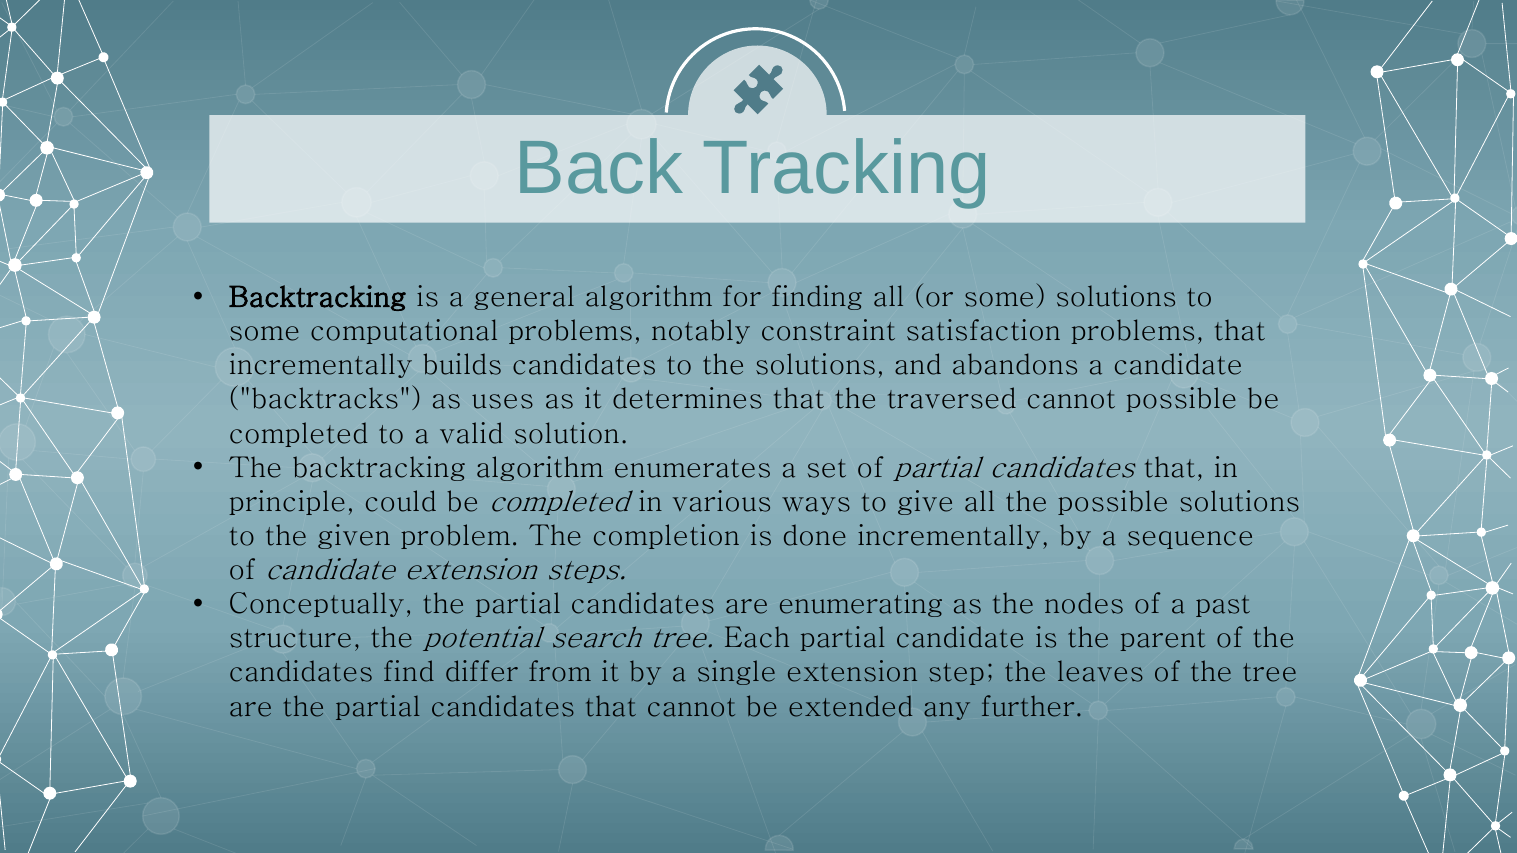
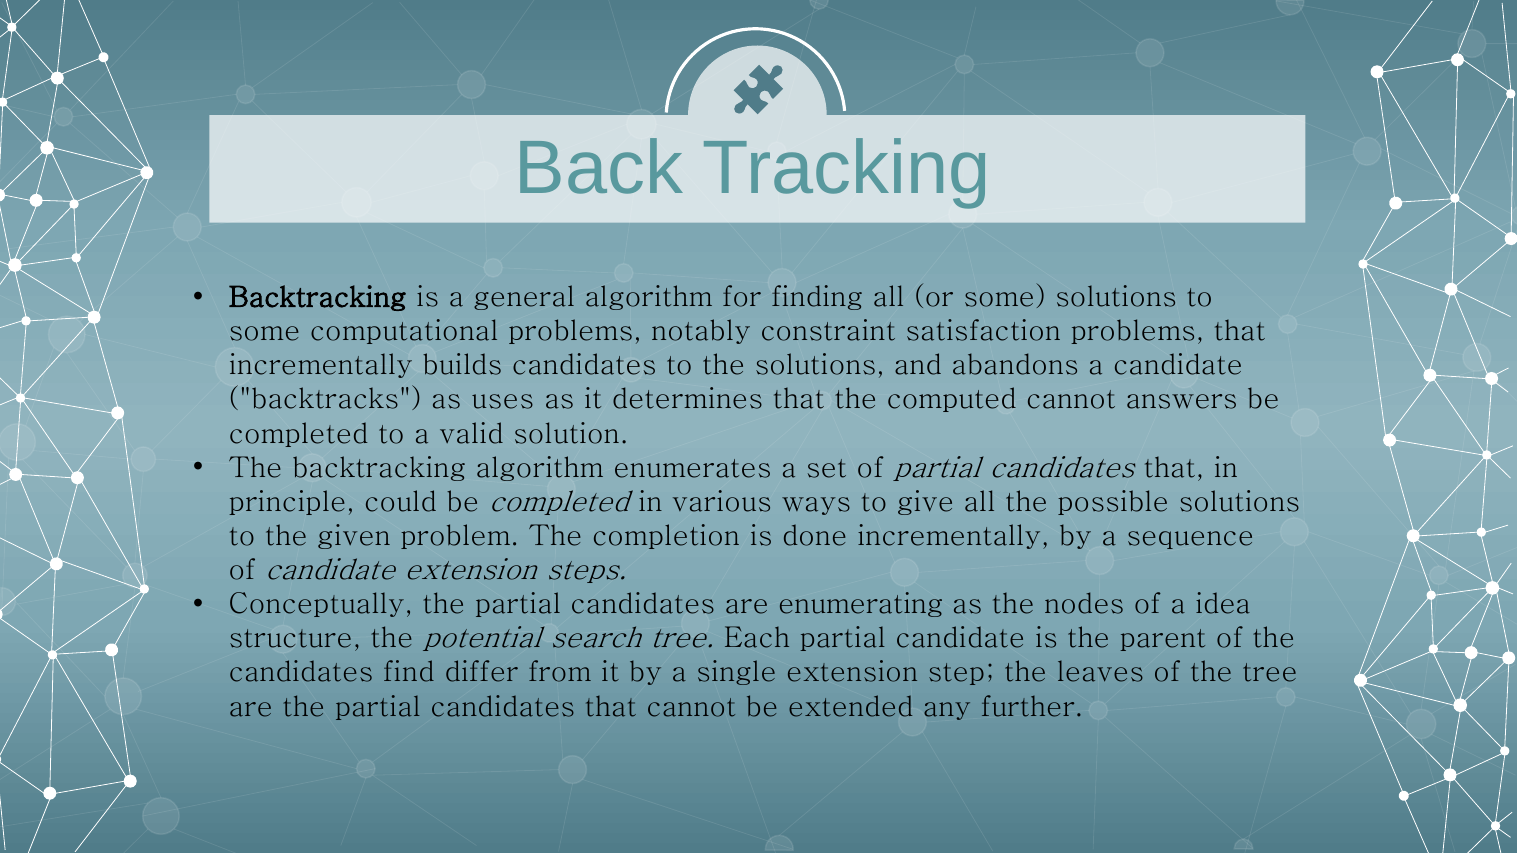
traversed: traversed -> computed (952, 400)
cannot possible: possible -> answers (1182, 400)
past: past -> idea (1223, 604)
